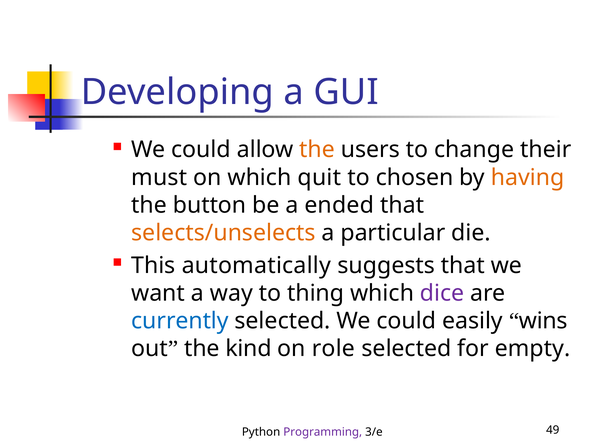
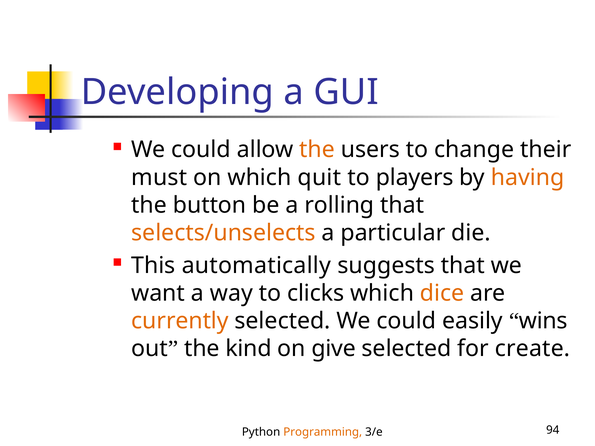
chosen: chosen -> players (415, 178)
ended: ended -> rolling (339, 205)
thing: thing -> clicks (316, 293)
dice colour: purple -> orange (442, 293)
currently colour: blue -> orange (180, 321)
role: role -> give (334, 349)
empty: empty -> create (532, 349)
Programming colour: purple -> orange (323, 432)
49: 49 -> 94 (553, 430)
